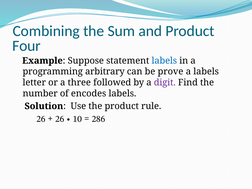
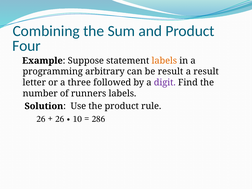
labels colour: blue -> orange (164, 61)
be prove: prove -> result (170, 72)
a labels: labels -> result (206, 72)
encodes: encodes -> runners (89, 93)
